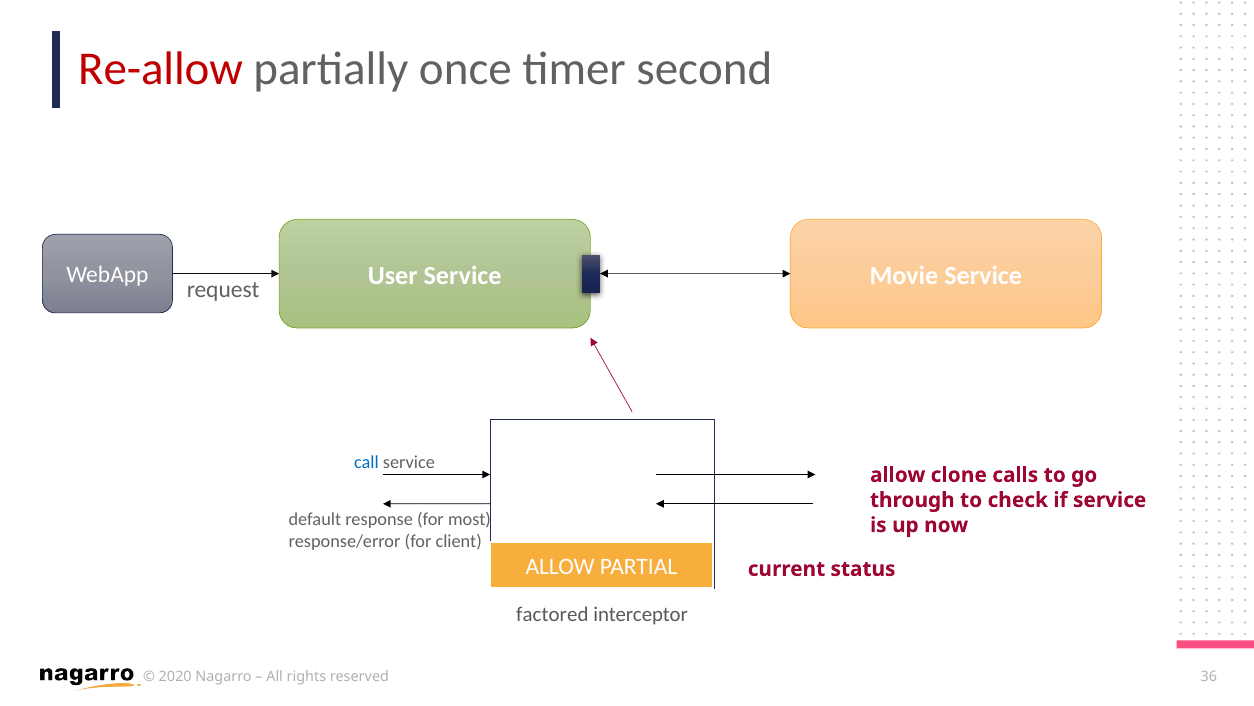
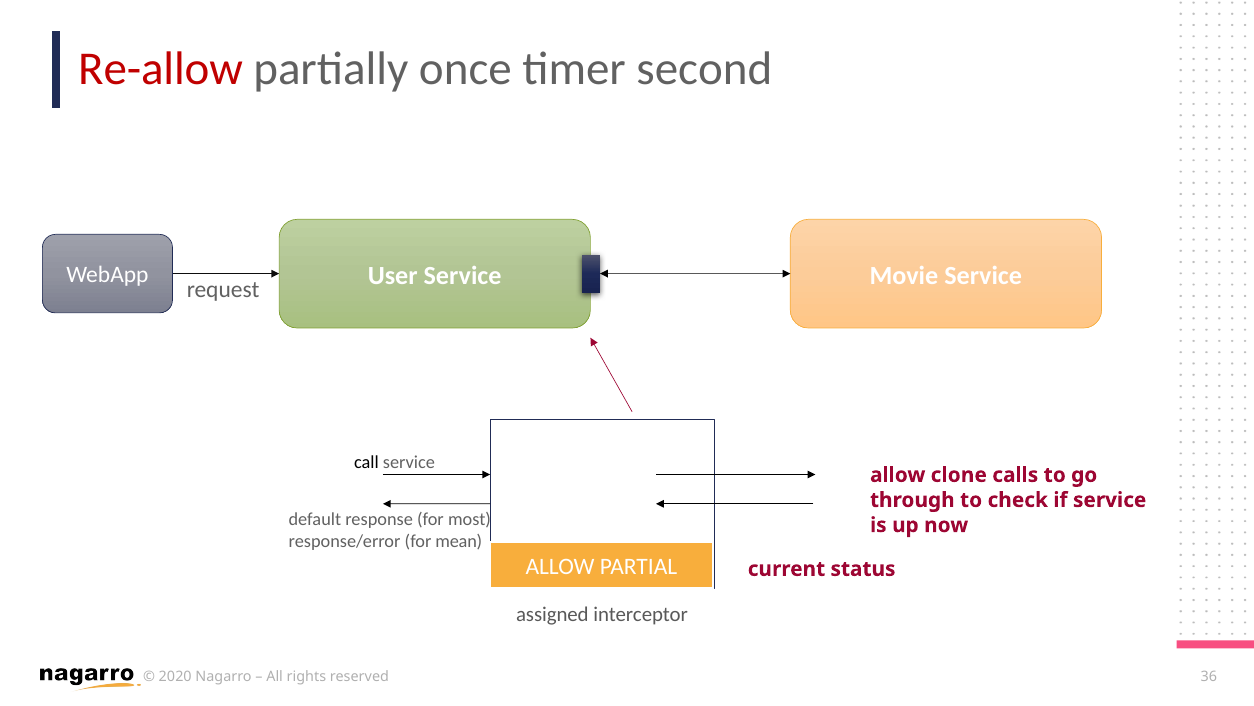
call colour: blue -> black (366, 463)
client: client -> mean (459, 541)
factored: factored -> assigned (552, 614)
